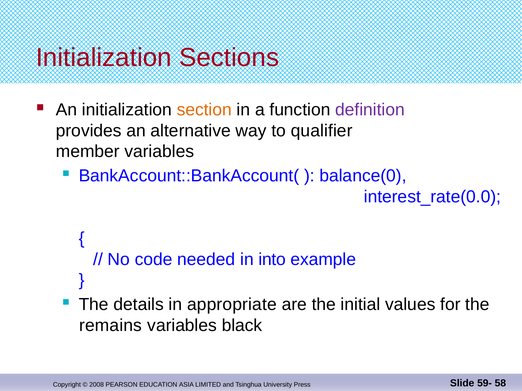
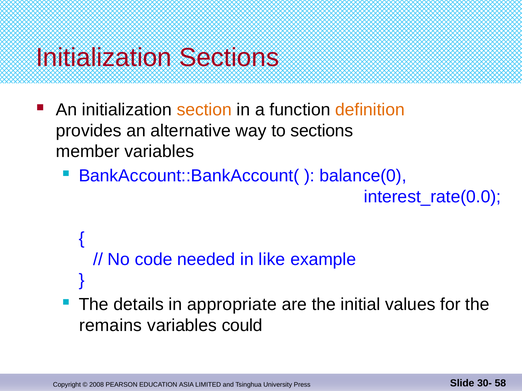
definition colour: purple -> orange (370, 110)
to qualifier: qualifier -> sections (322, 131)
into: into -> like (272, 260)
black: black -> could (242, 326)
59-: 59- -> 30- (485, 383)
